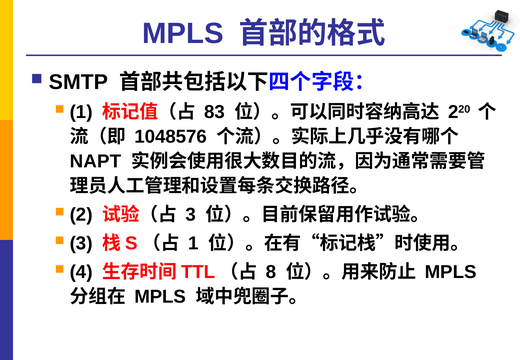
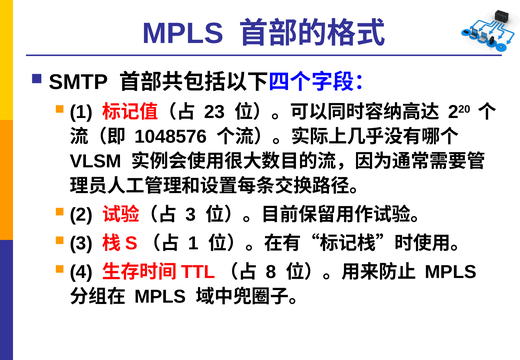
83: 83 -> 23 (214, 112)
NAPT: NAPT -> VLSM (96, 161)
